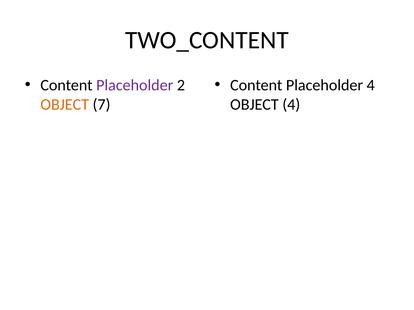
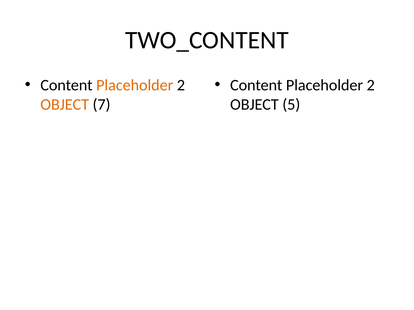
Placeholder colour: purple -> orange (135, 85)
4: 4 -> 2 (371, 85)
OBJECT 4: 4 -> 5 (291, 105)
